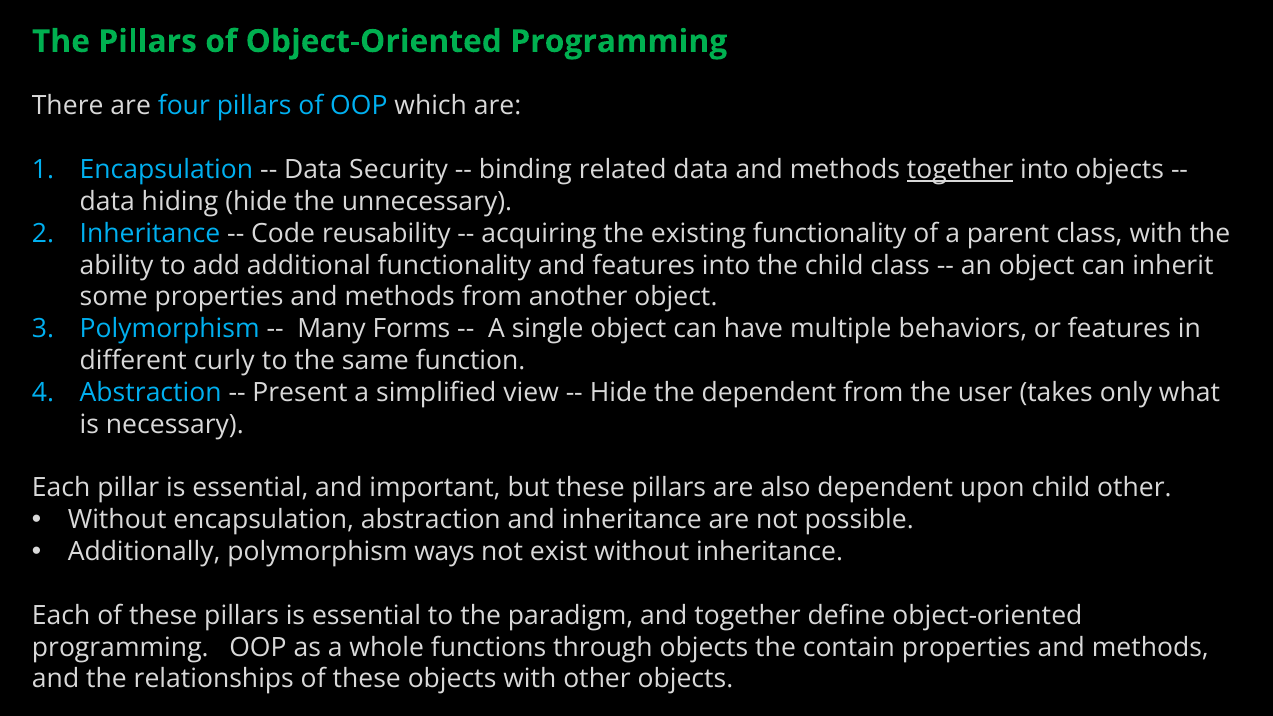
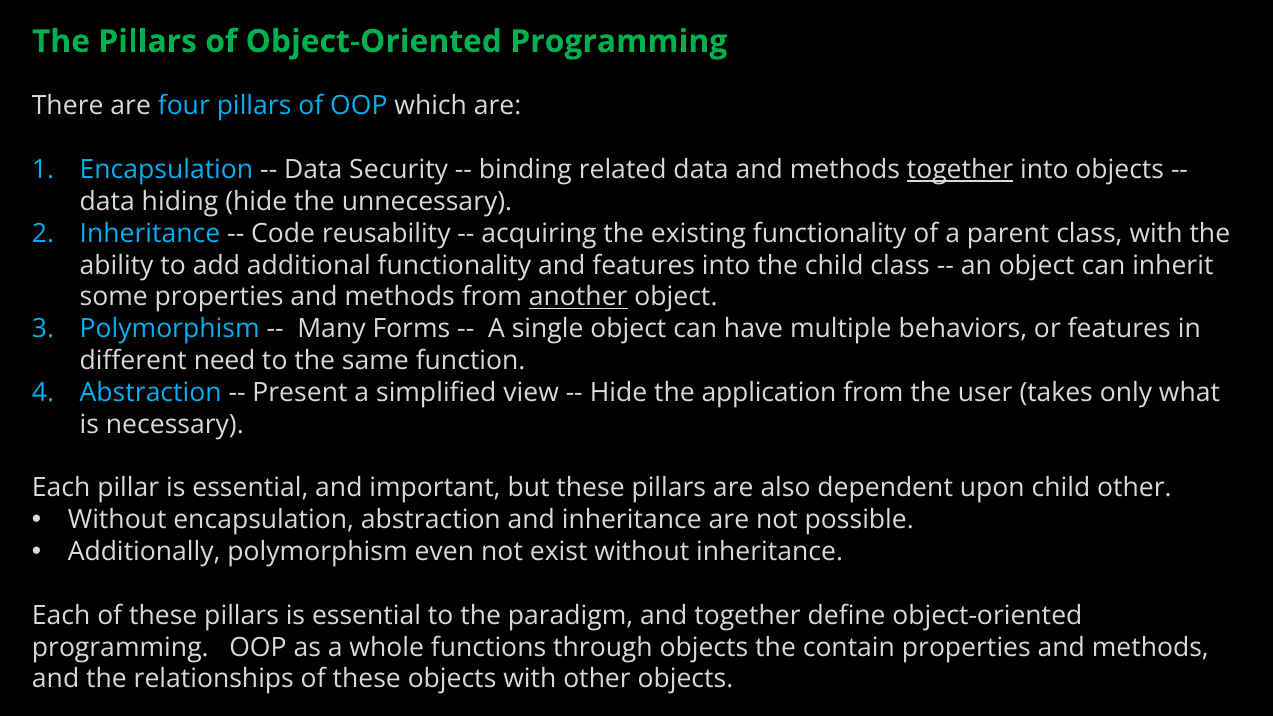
another underline: none -> present (578, 297)
curly: curly -> need (225, 361)
the dependent: dependent -> application (769, 393)
ways: ways -> even (444, 552)
